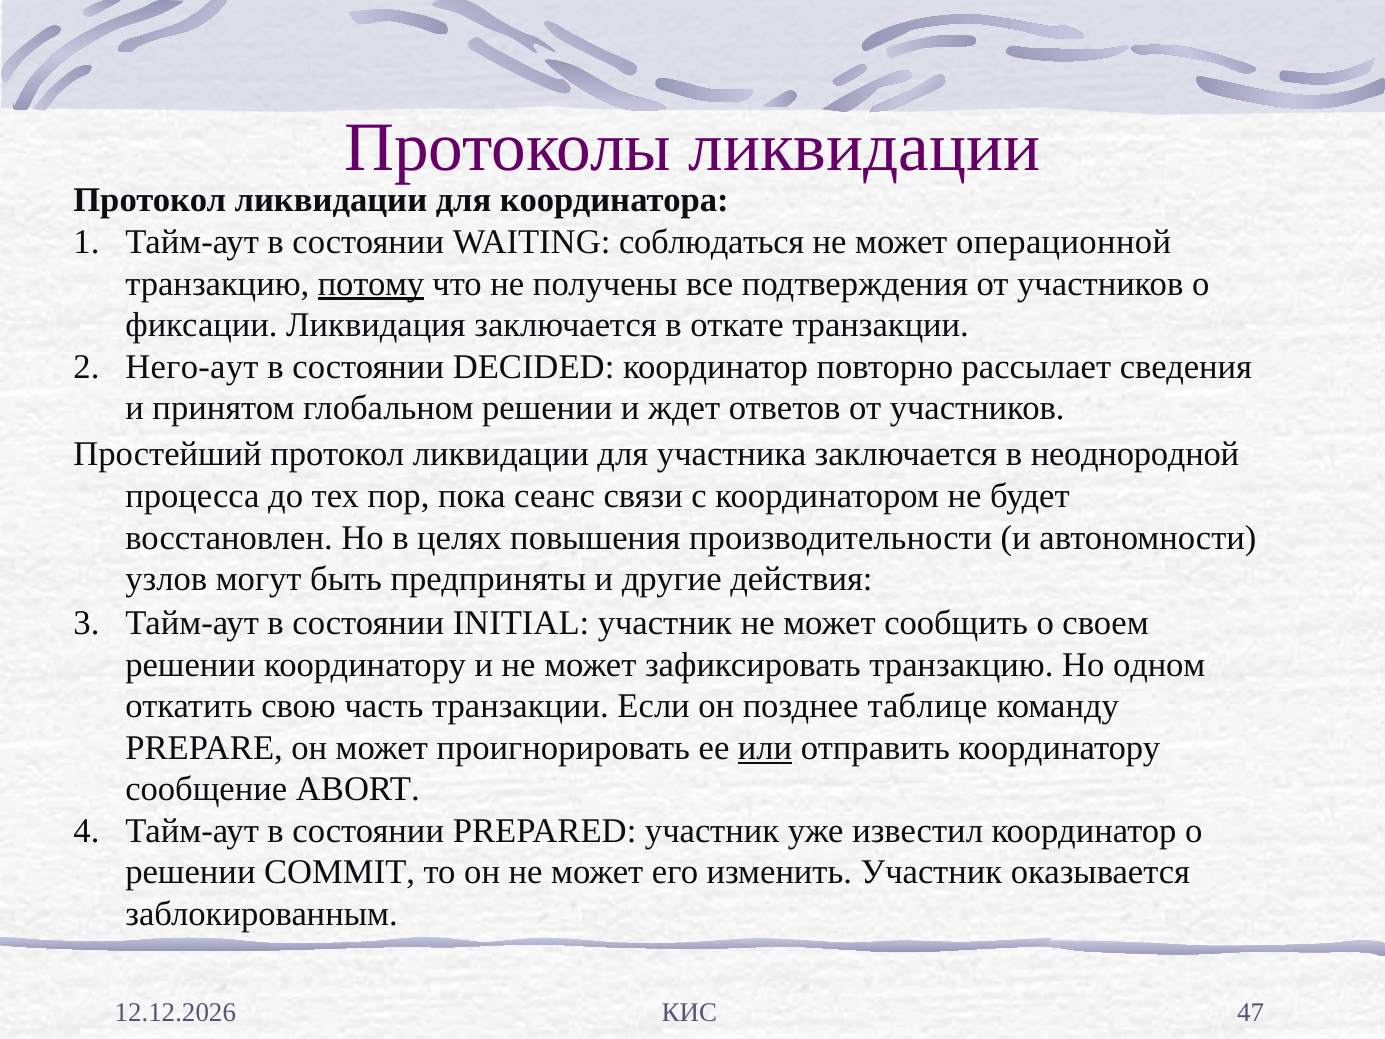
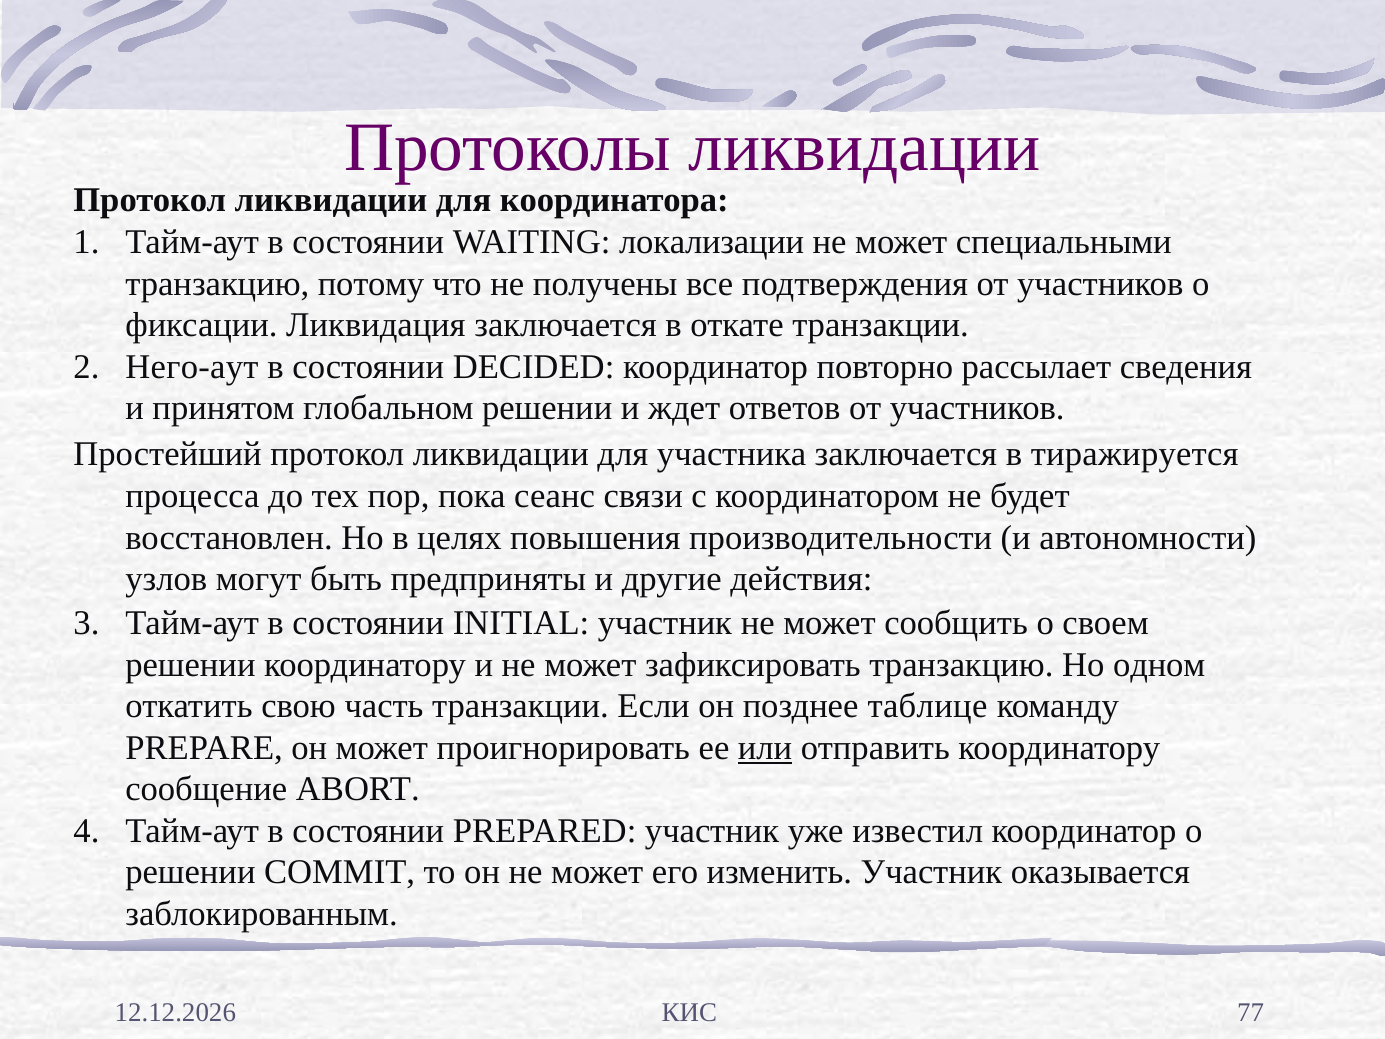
соблюдаться: соблюдаться -> локализации (712, 242)
операционной: операционной -> специальными (1064, 242)
потому underline: present -> none (371, 284)
неоднородной: неоднородной -> тиражируется (1135, 454)
47: 47 -> 77 (1251, 1012)
